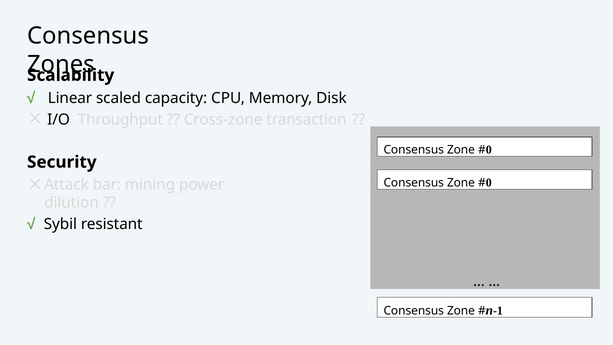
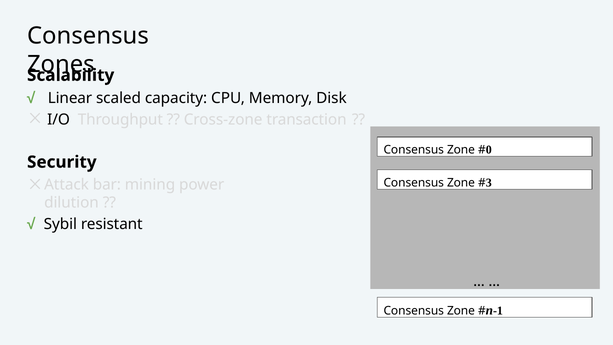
0: 0 -> 3 (489, 183)
